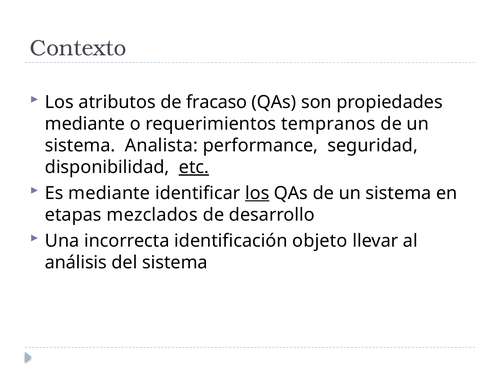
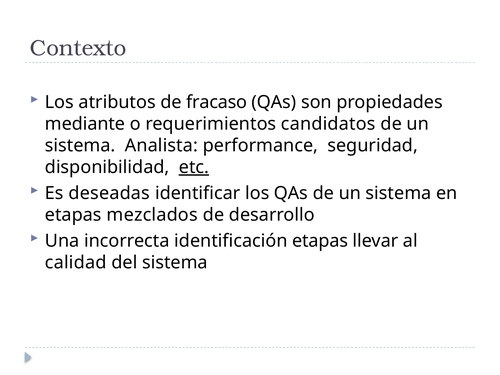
tempranos: tempranos -> candidatos (328, 124)
Es mediante: mediante -> deseadas (109, 193)
los underline: present -> none (257, 193)
identificación objeto: objeto -> etapas (320, 241)
análisis: análisis -> calidad (76, 262)
